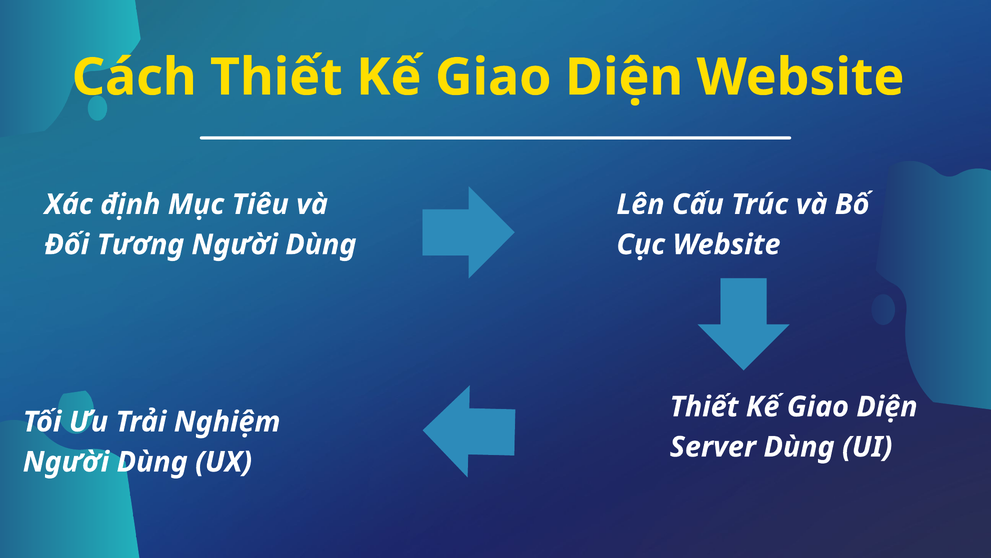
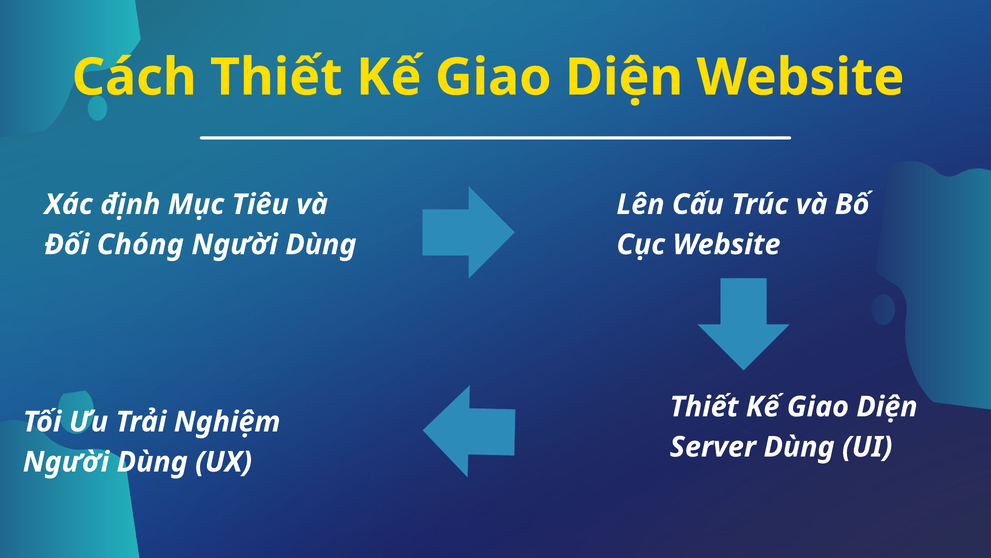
Tương: Tương -> Chóng (140, 244)
